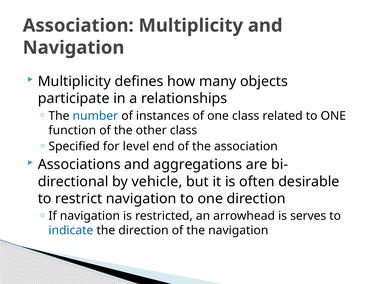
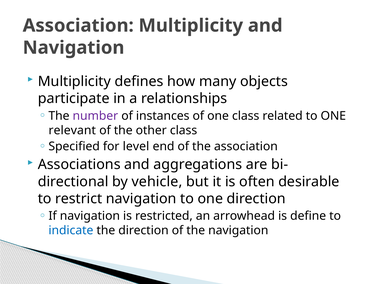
number colour: blue -> purple (95, 116)
function: function -> relevant (72, 130)
serves: serves -> define (308, 216)
